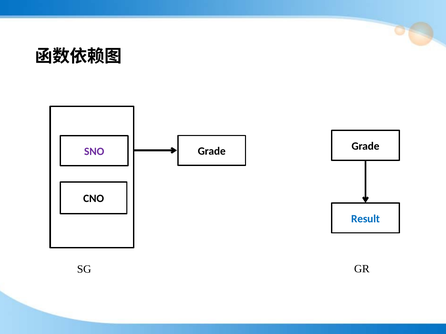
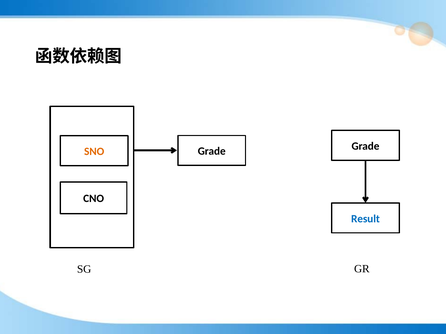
SNO colour: purple -> orange (94, 152)
